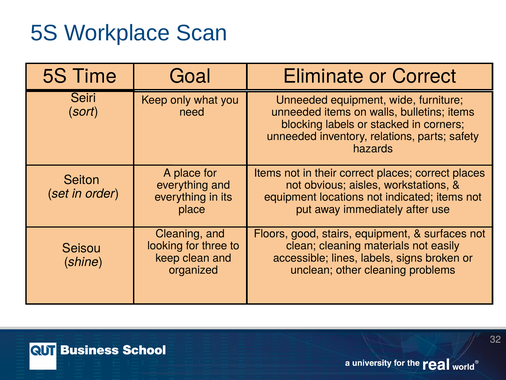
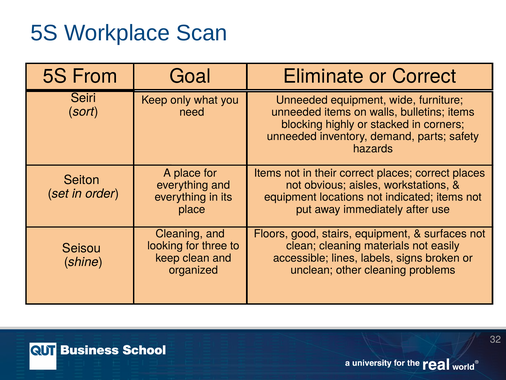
Time: Time -> From (95, 76)
blocking labels: labels -> highly (340, 124)
relations: relations -> demand (393, 136)
